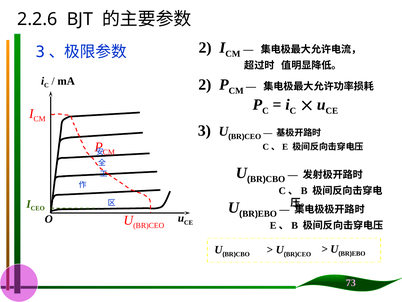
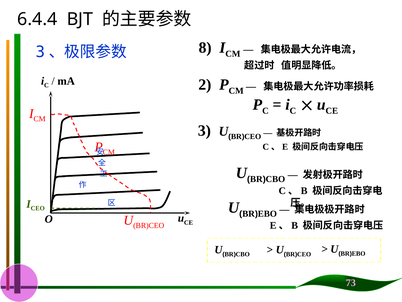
2.2.6: 2.2.6 -> 6.4.4 (37, 19)
2: 2 -> 8 (205, 48)
